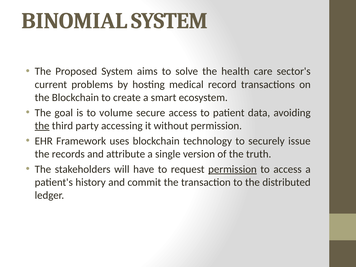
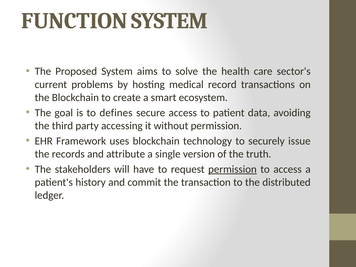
BINOMIAL: BINOMIAL -> FUNCTION (74, 21)
volume: volume -> defines (116, 113)
the underline: present -> none (42, 126)
